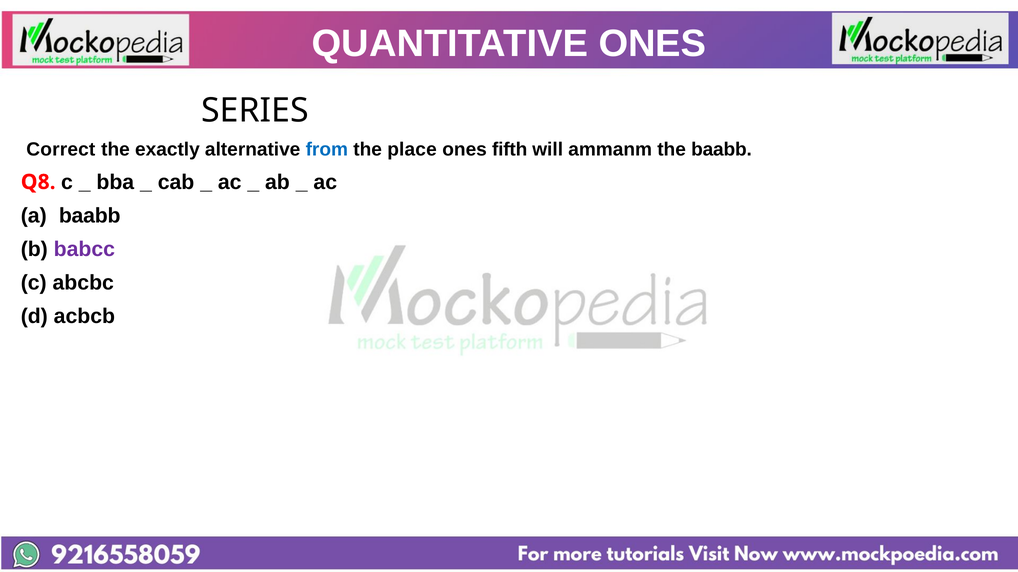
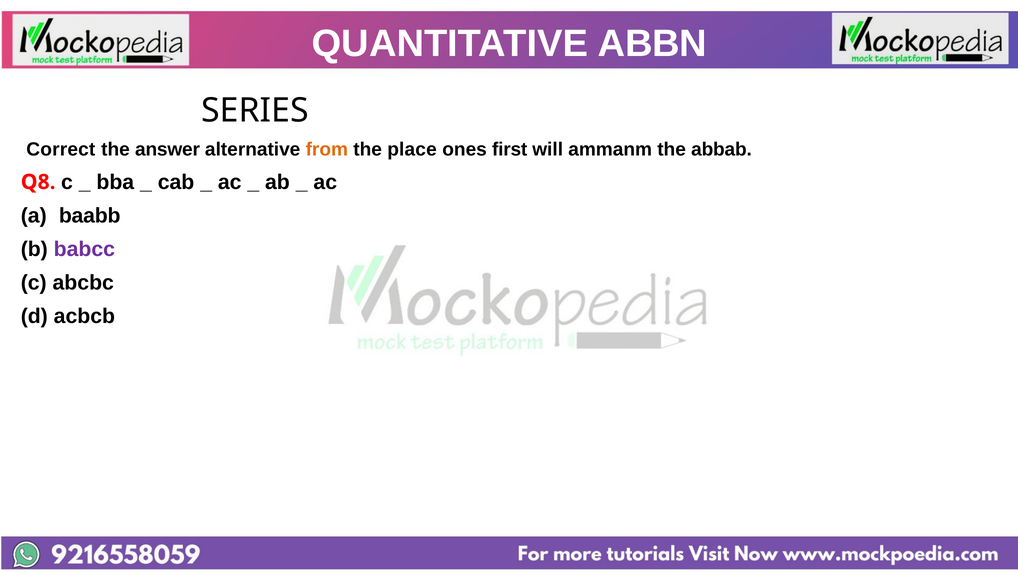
QUANTITATIVE ONES: ONES -> ABBN (652, 44)
exactly: exactly -> answer (167, 150)
from colour: blue -> orange (327, 150)
fifth: fifth -> first (510, 150)
the baabb: baabb -> abbab (721, 150)
